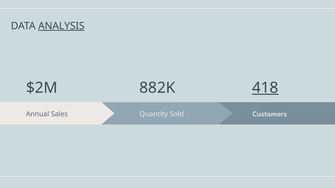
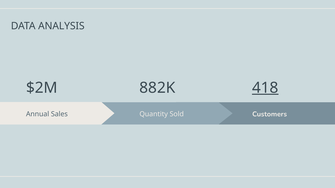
ANALYSIS underline: present -> none (61, 26)
